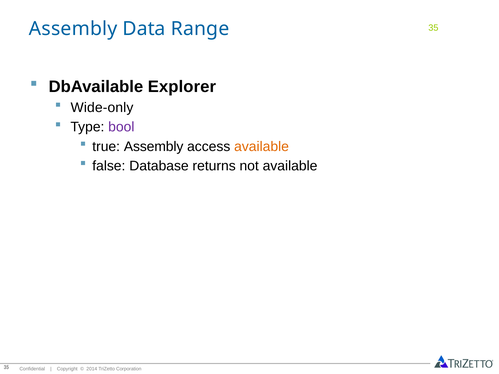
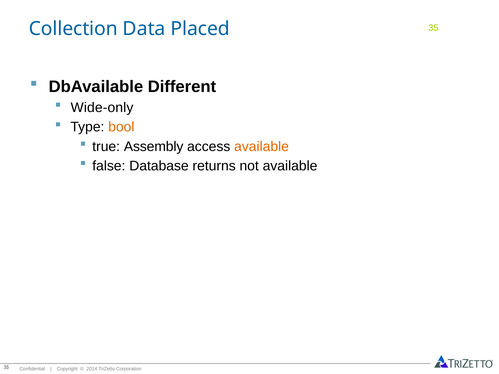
Assembly: Assembly -> Collection (73, 29)
Range: Range -> Placed (200, 29)
Explorer: Explorer -> Different (182, 87)
bool colour: purple -> orange (121, 127)
